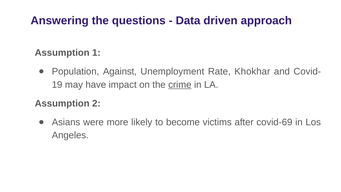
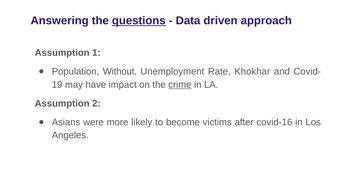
questions underline: none -> present (139, 21)
Against: Against -> Without (120, 72)
covid-69: covid-69 -> covid-16 (274, 122)
